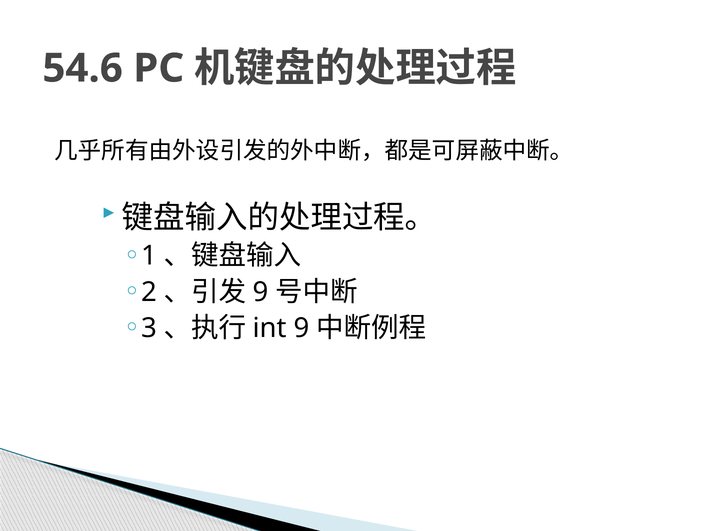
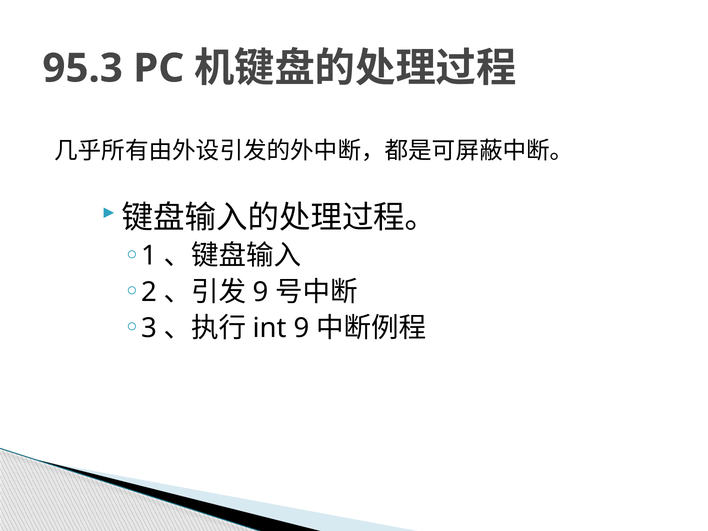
54.6: 54.6 -> 95.3 (83, 68)
